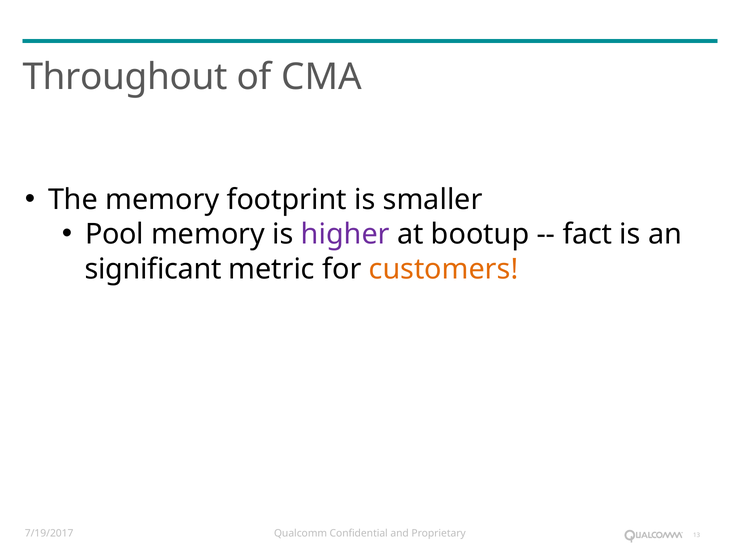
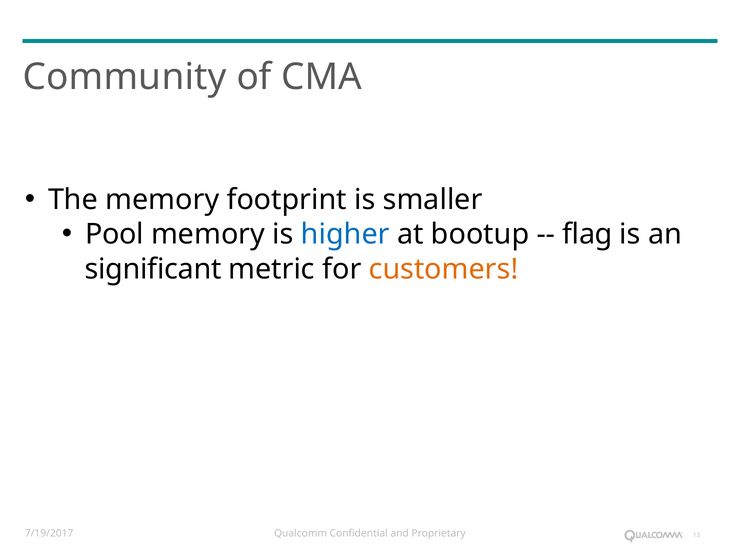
Throughout: Throughout -> Community (125, 77)
higher colour: purple -> blue (345, 234)
fact: fact -> flag (587, 234)
